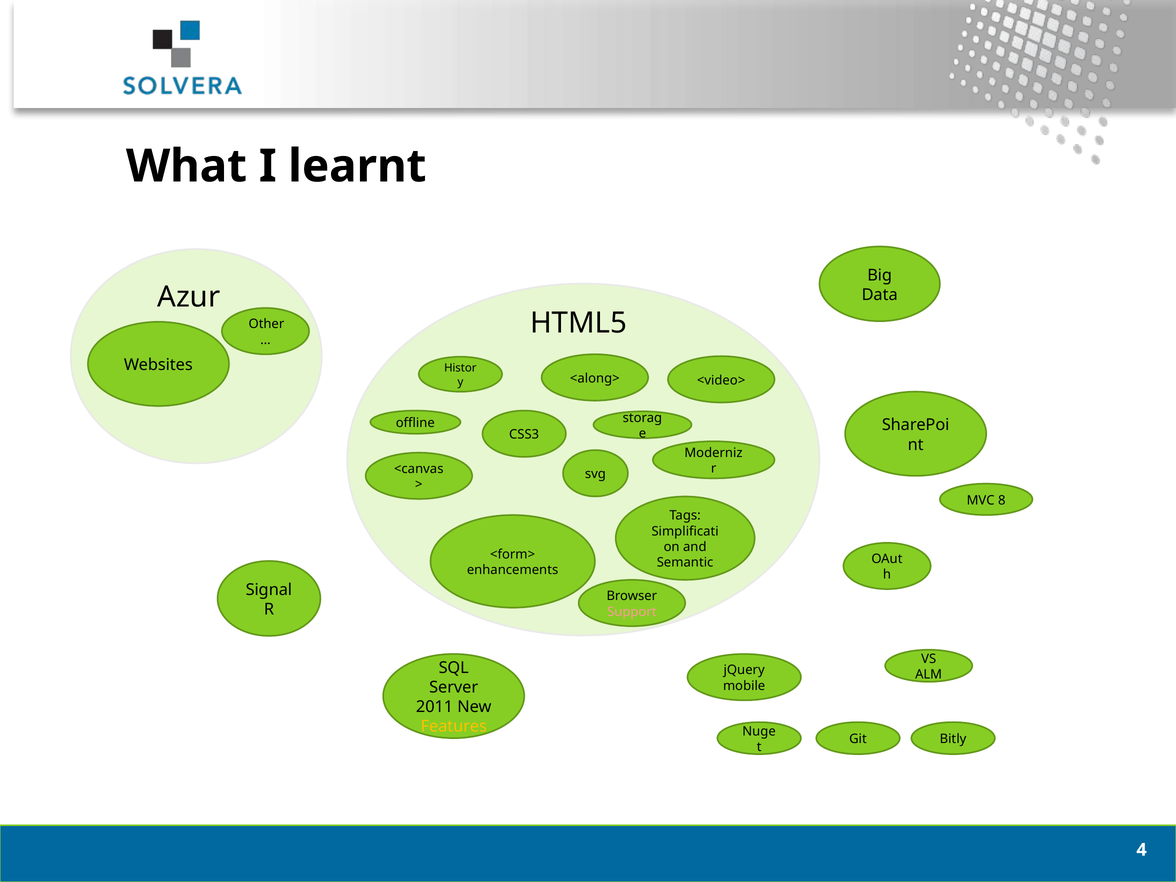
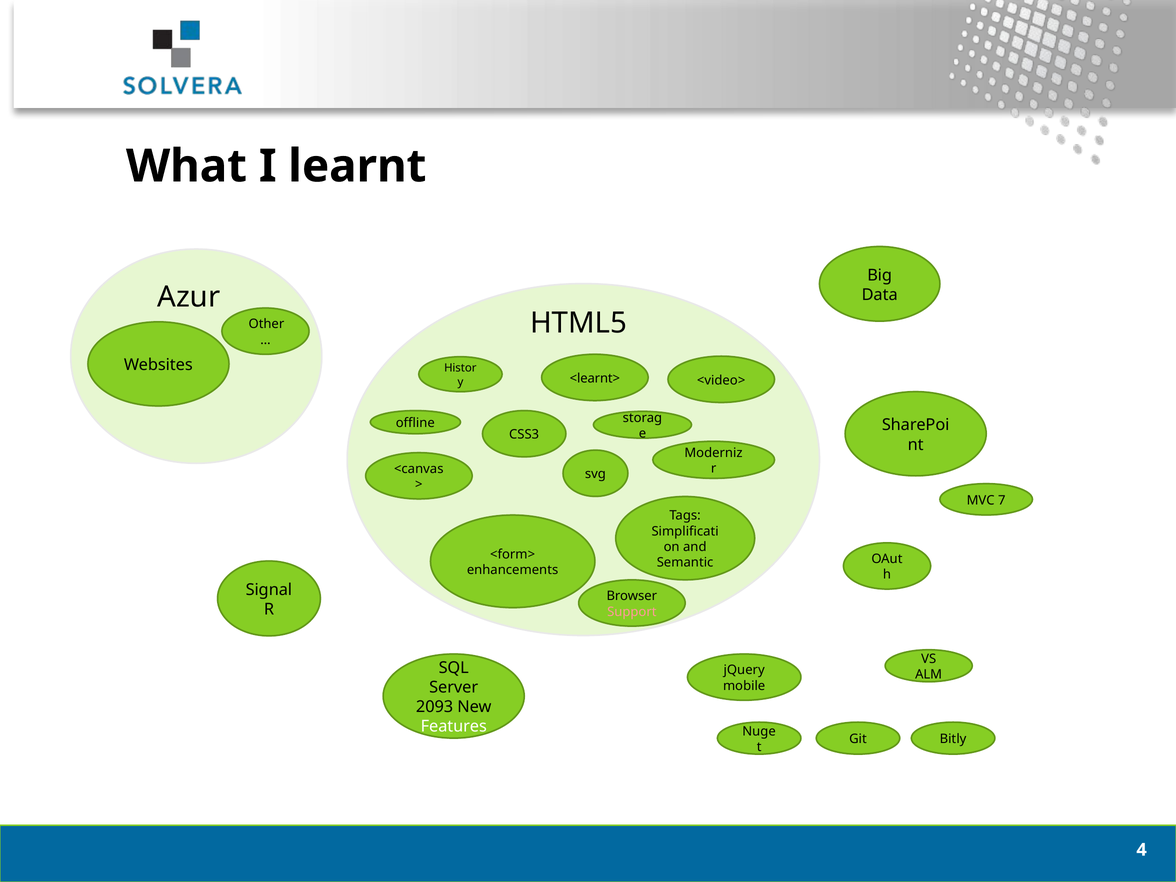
<along>: <along> -> <learnt> (595, 378)
8: 8 -> 7 (1002, 500)
2011: 2011 -> 2093 (435, 707)
Features colour: yellow -> white (454, 727)
